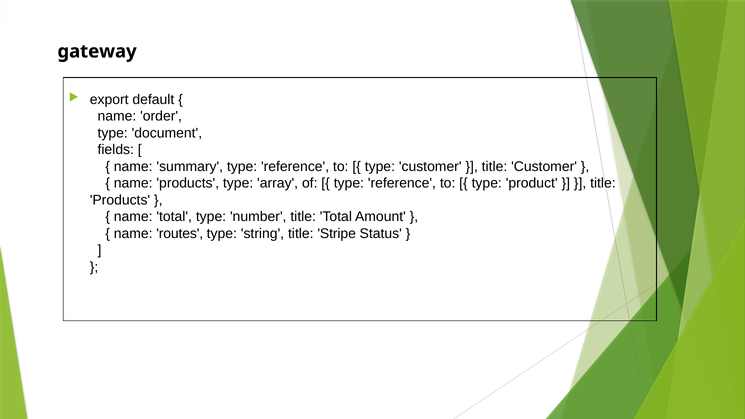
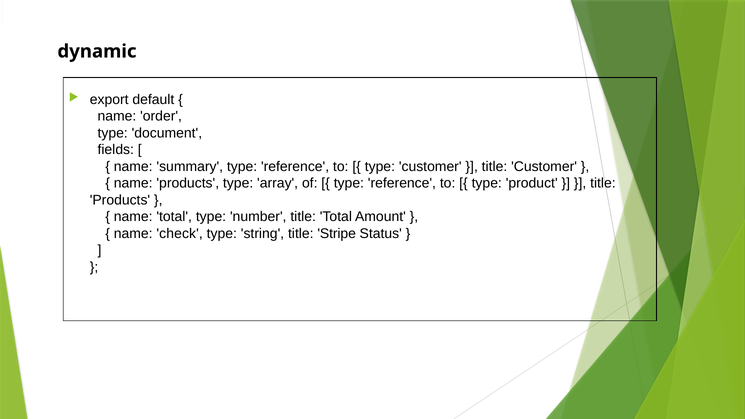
gateway: gateway -> dynamic (97, 51)
routes: routes -> check (180, 234)
